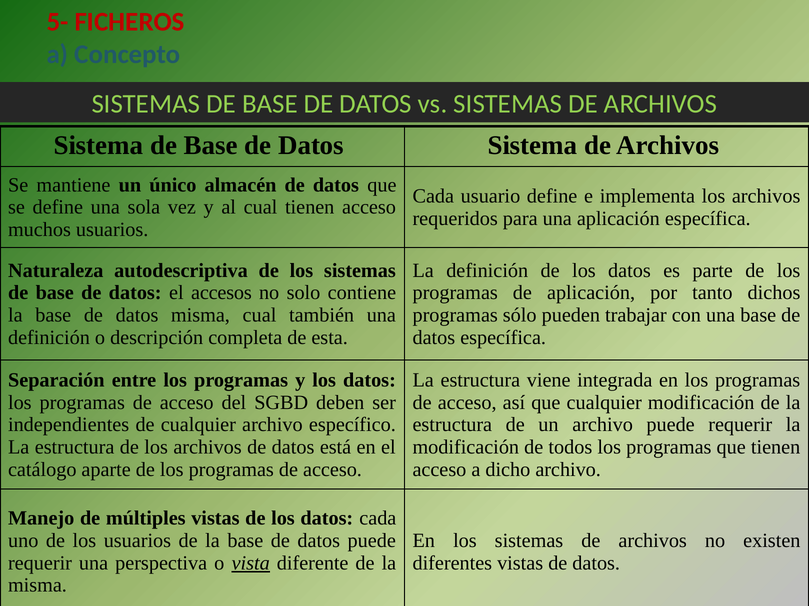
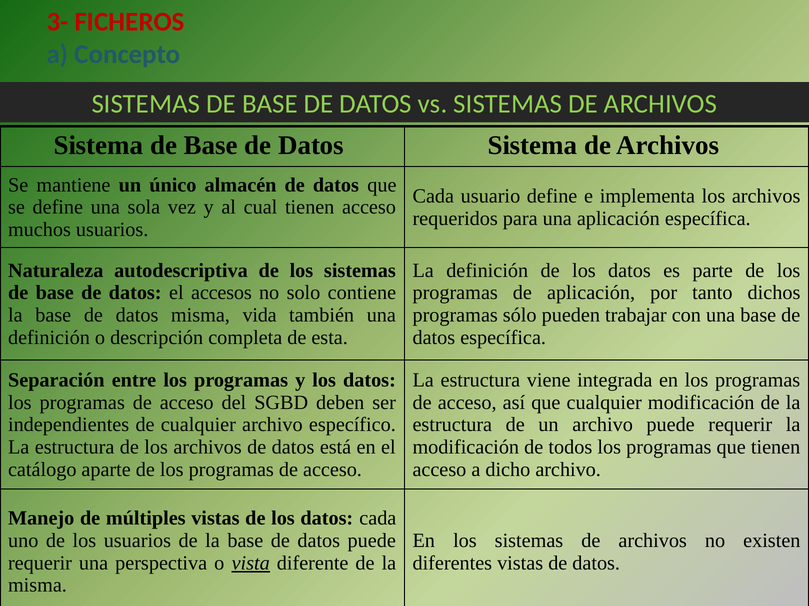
5-: 5- -> 3- (58, 22)
misma cual: cual -> vida (260, 315)
